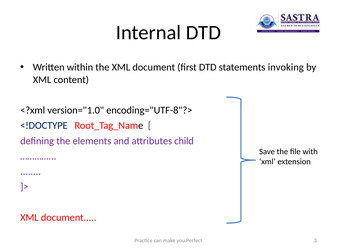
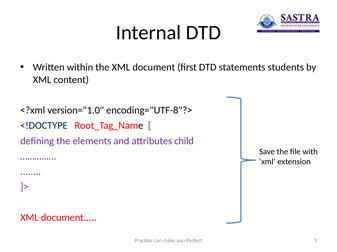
invoking: invoking -> students (286, 68)
